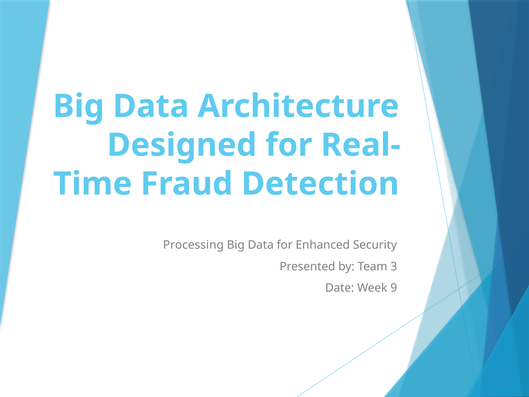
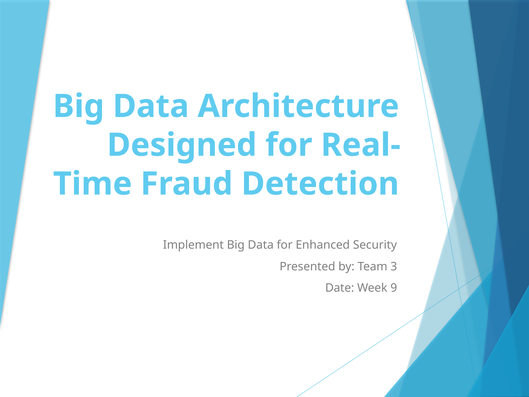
Processing: Processing -> Implement (193, 245)
